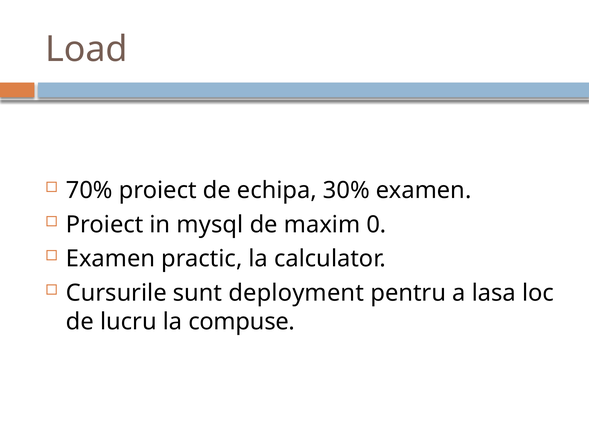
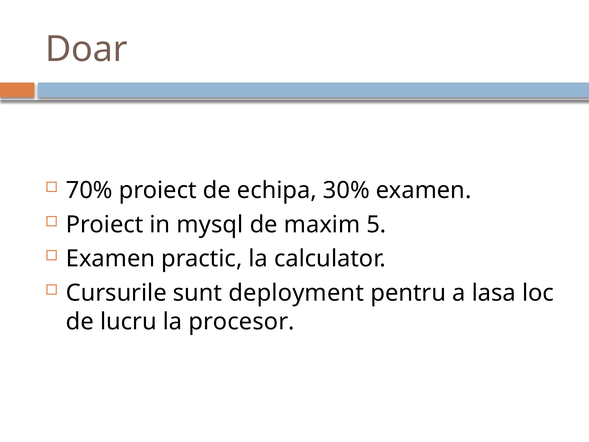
Load: Load -> Doar (87, 49)
0: 0 -> 5 (376, 224)
compuse: compuse -> procesor (241, 321)
